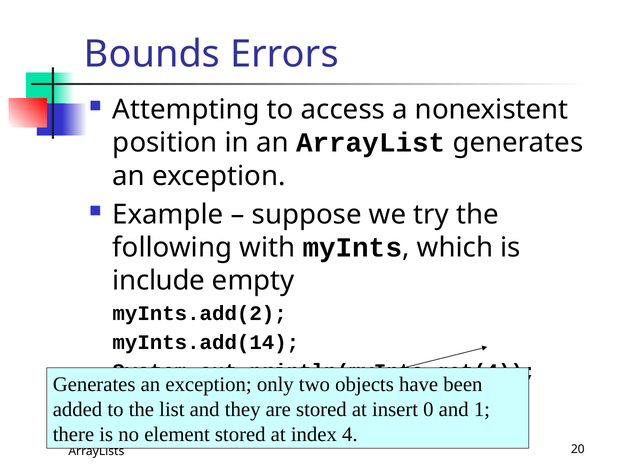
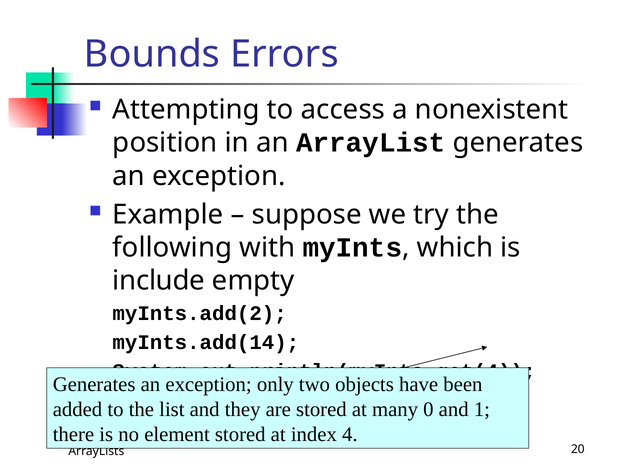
insert: insert -> many (395, 410)
